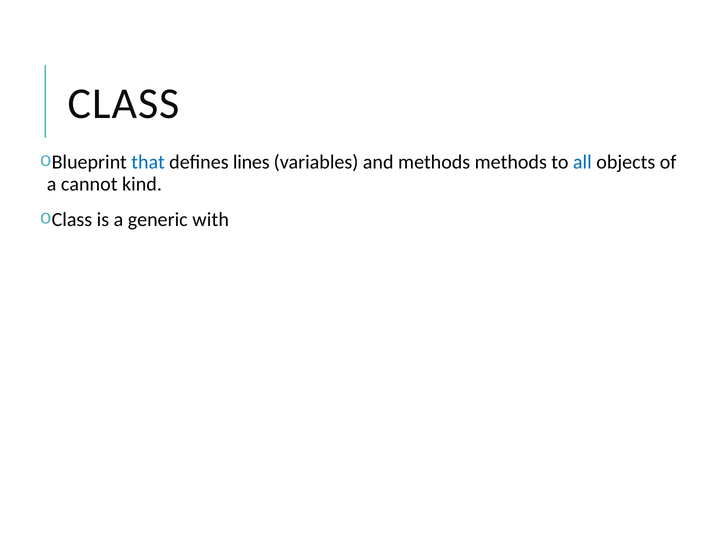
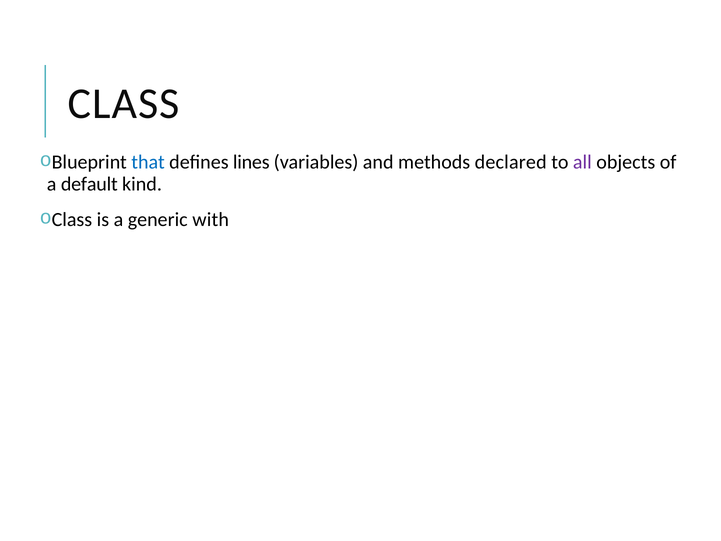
methods methods: methods -> declared (511, 162)
all colour: blue -> purple (582, 162)
cannot: cannot -> default (89, 184)
